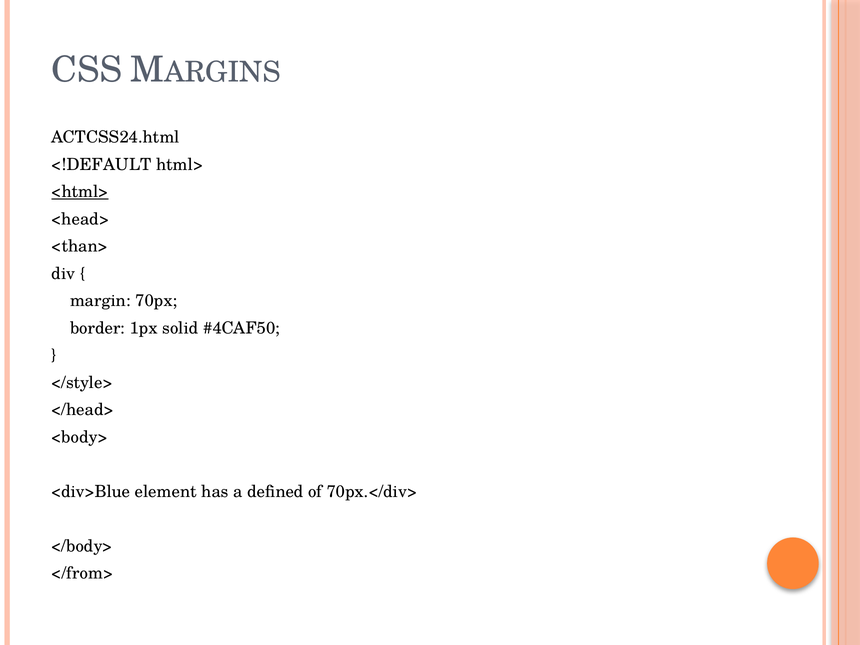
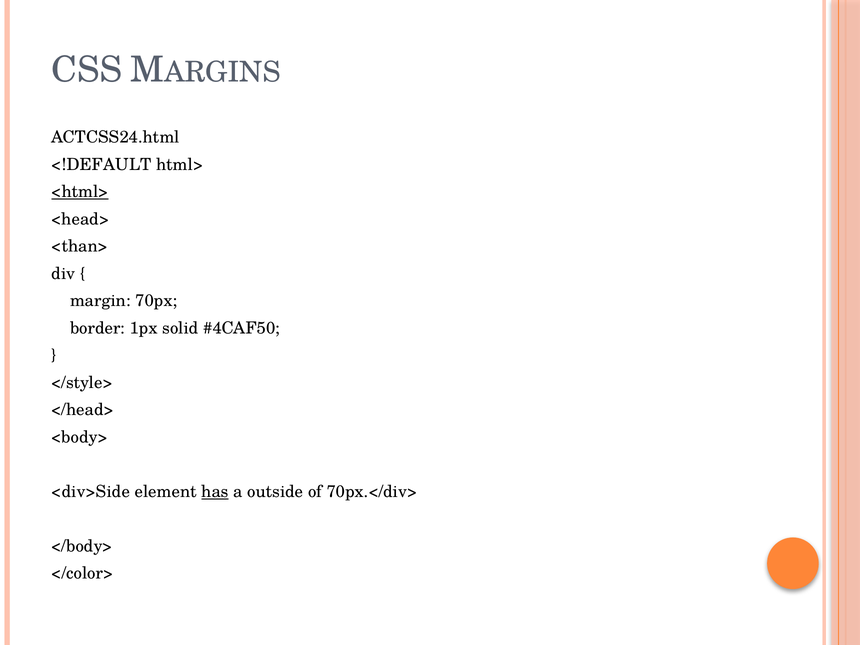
<div>Blue: <div>Blue -> <div>Side (91, 492)
has underline: none -> present (215, 492)
defined: defined -> outside (275, 492)
</from>: </from> -> </color> (82, 573)
